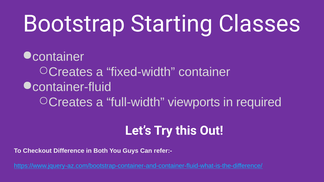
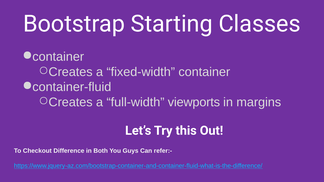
required: required -> margins (259, 102)
